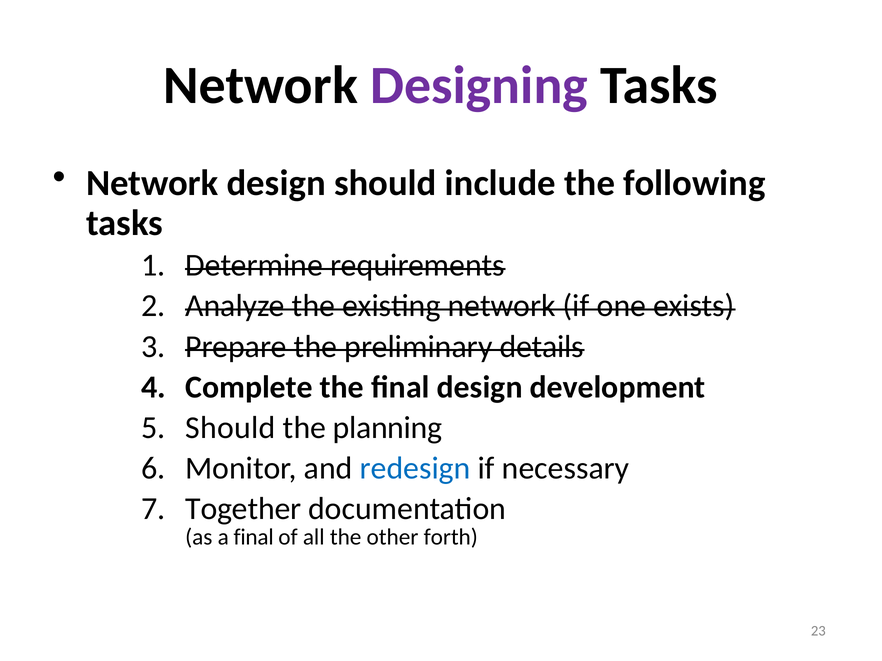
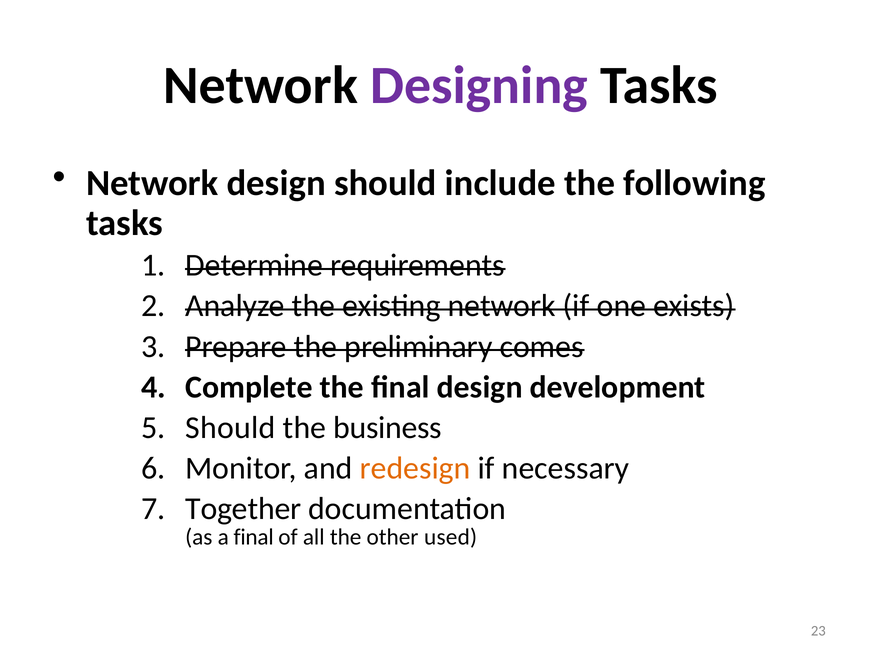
details: details -> comes (542, 347)
planning: planning -> business (387, 428)
redesign colour: blue -> orange (415, 468)
forth: forth -> used (451, 538)
